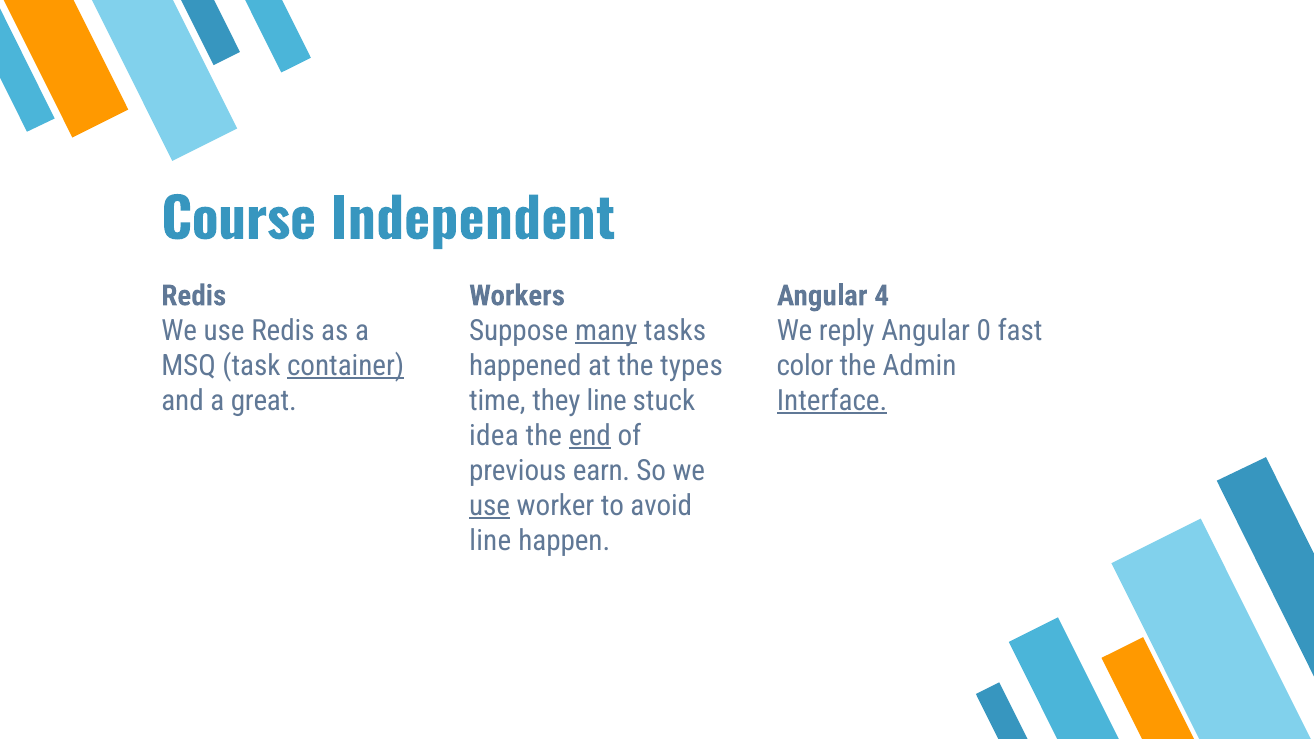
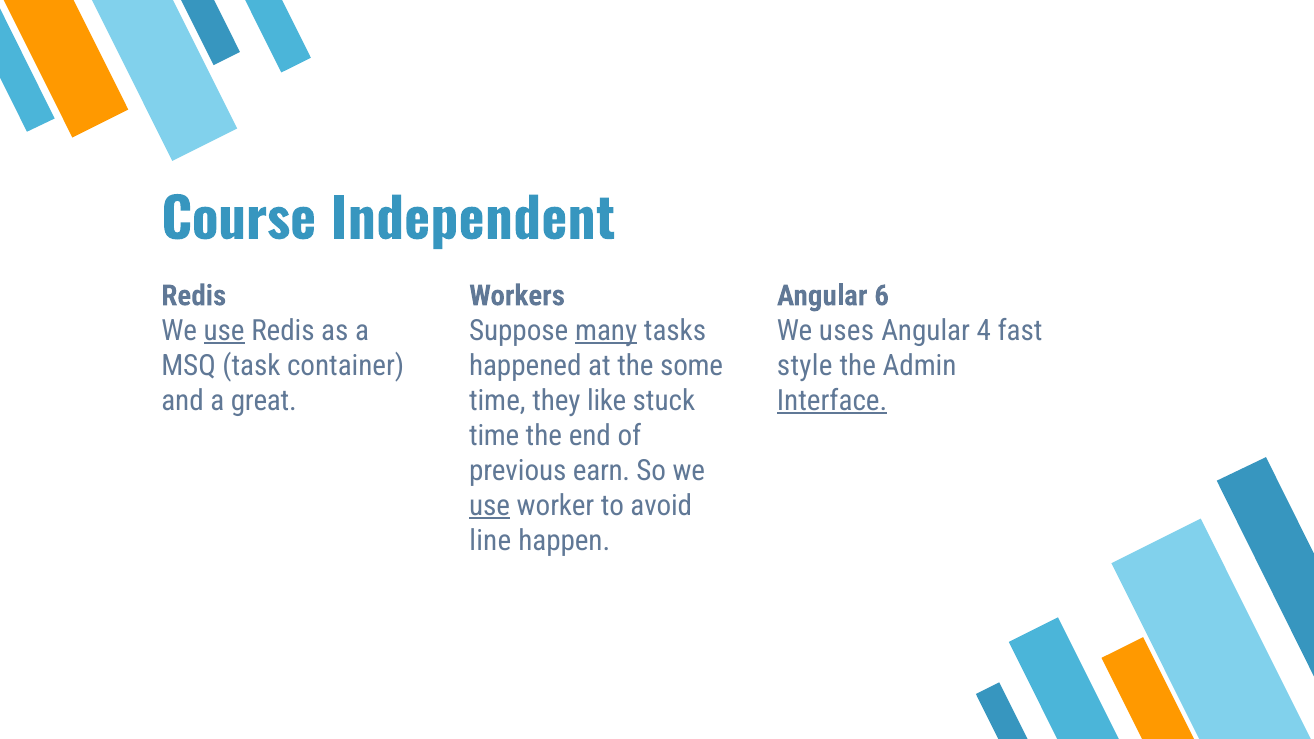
4: 4 -> 6 (882, 296)
use underline: none -> present (224, 331)
reply: reply -> uses (847, 331)
0: 0 -> 4 (984, 331)
container underline: present -> none (346, 366)
types: types -> some (692, 366)
color: color -> style (805, 366)
they line: line -> like (607, 401)
idea: idea -> time (494, 436)
end underline: present -> none (590, 436)
